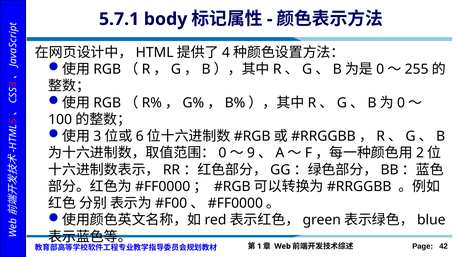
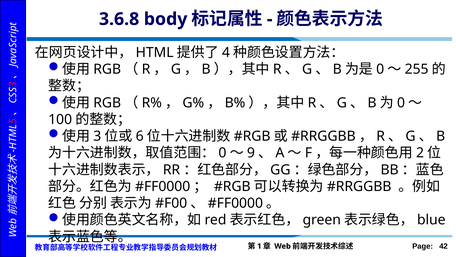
5.7.1: 5.7.1 -> 3.6.8 (119, 19)
